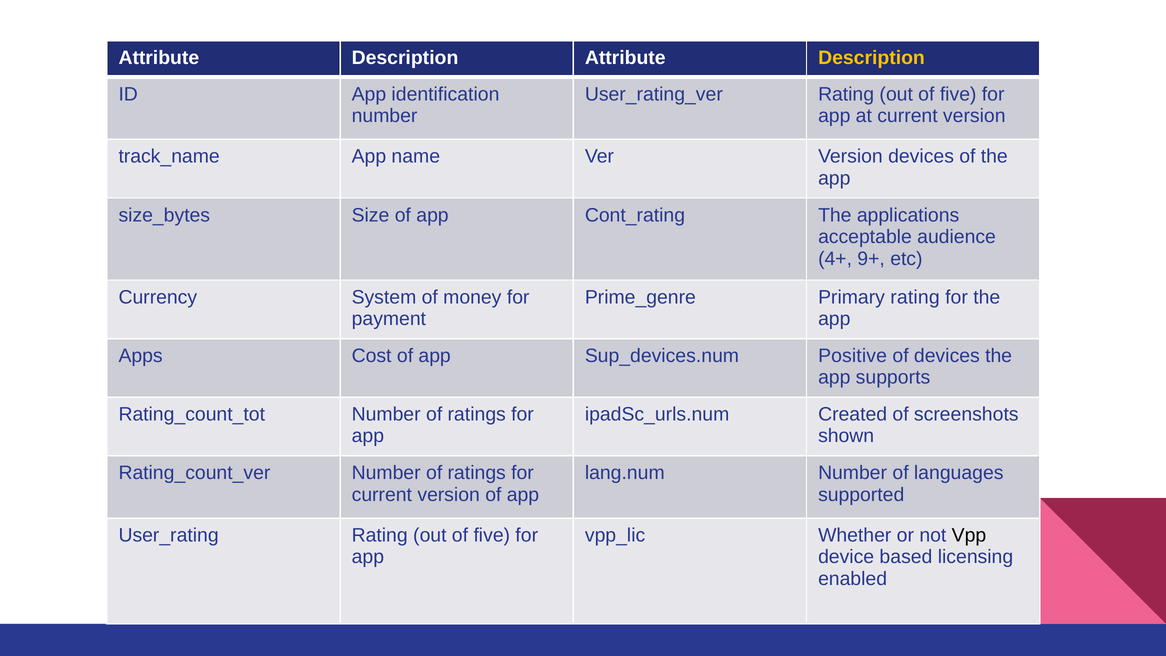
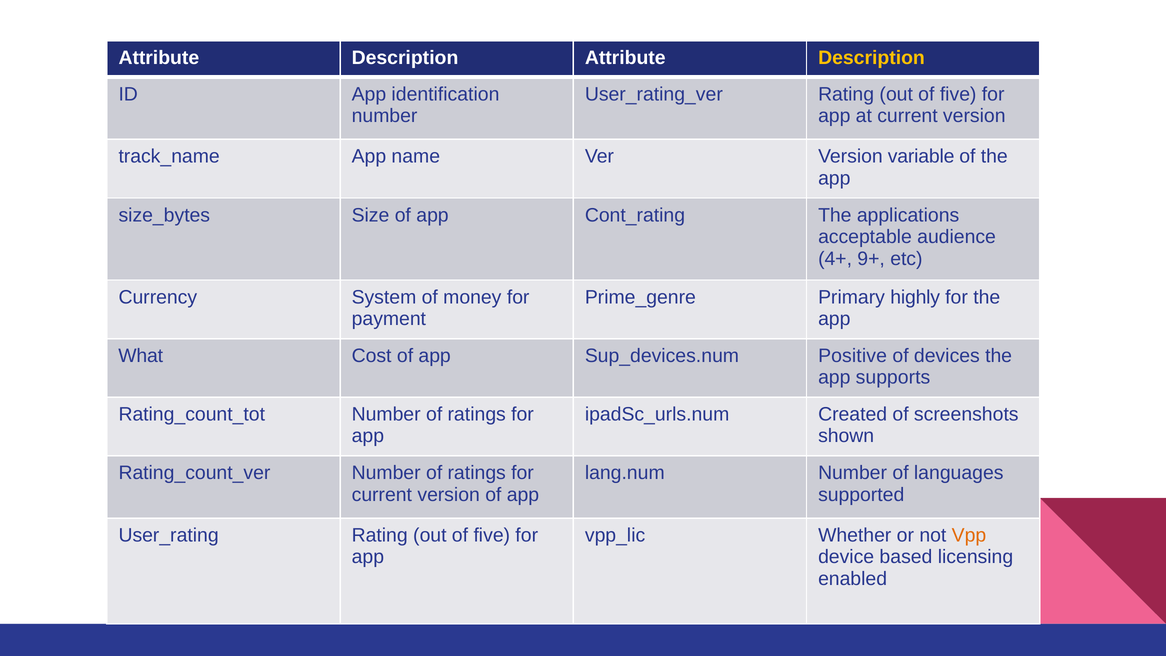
Version devices: devices -> variable (921, 157)
Primary rating: rating -> highly (915, 297)
Apps: Apps -> What (141, 356)
Vpp colour: black -> orange (969, 535)
